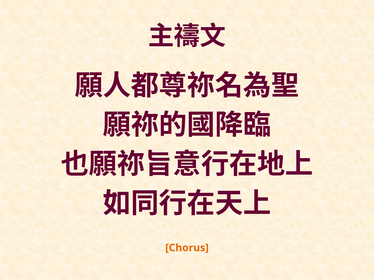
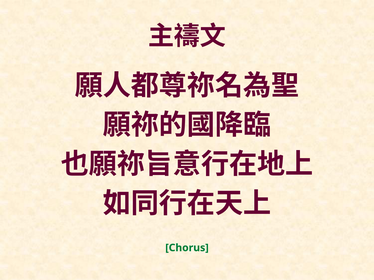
Chorus colour: orange -> green (187, 248)
